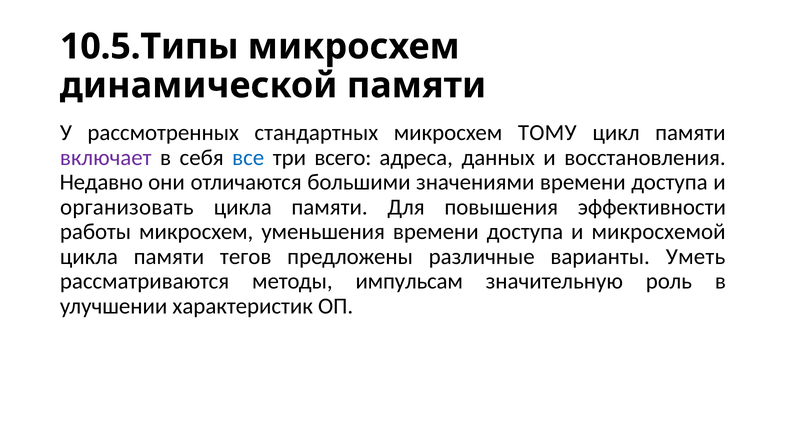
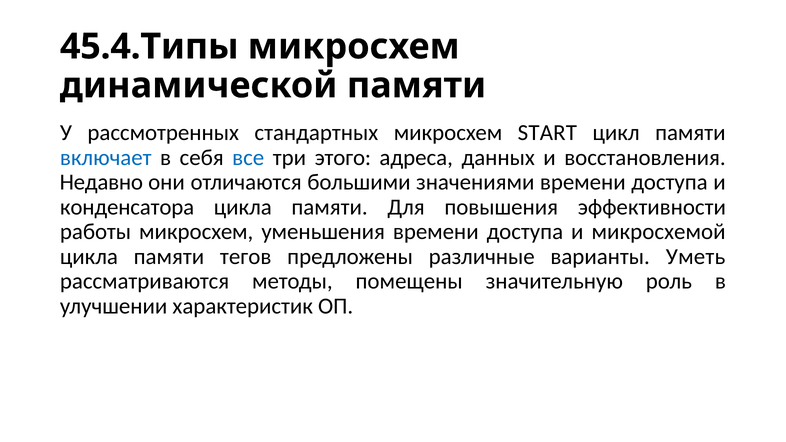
10.5.Типы: 10.5.Типы -> 45.4.Типы (149, 47)
ТОМУ: ТОМУ -> START (547, 133)
включает colour: purple -> blue (106, 158)
всего: всего -> этого (343, 158)
организовать: организовать -> конденсатора (127, 207)
импульсам: импульсам -> помещены (409, 281)
